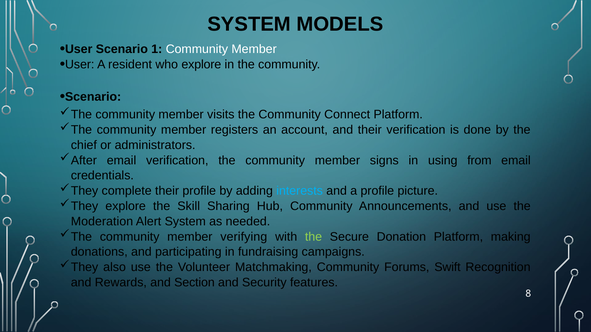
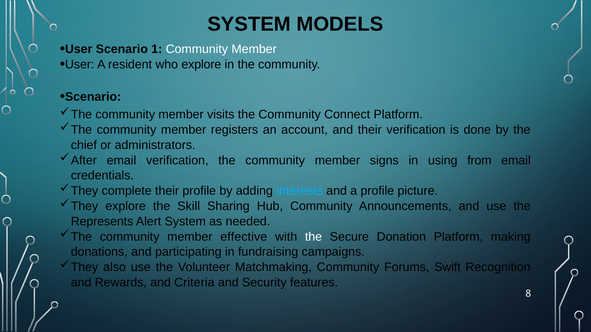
Moderation: Moderation -> Represents (102, 222)
verifying: verifying -> effective (244, 237)
the colour: light green -> white (314, 237)
Section: Section -> Criteria (194, 283)
